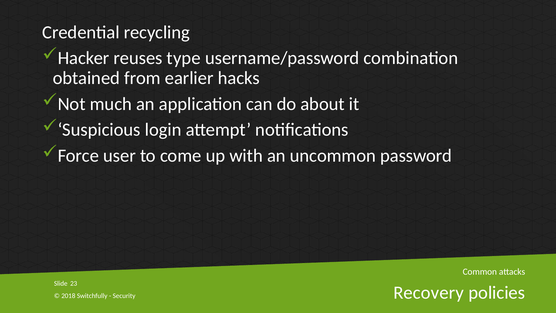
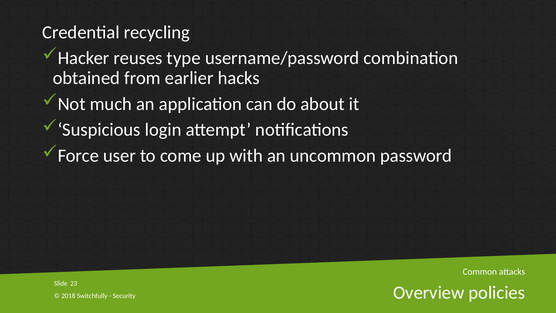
Recovery: Recovery -> Overview (429, 292)
